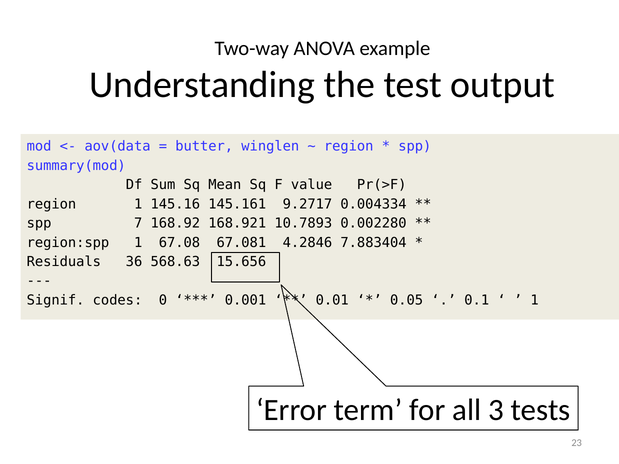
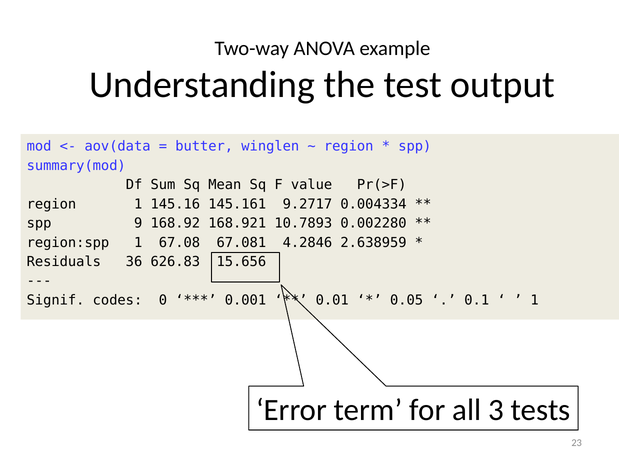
7: 7 -> 9 (138, 223)
7.883404: 7.883404 -> 2.638959 (374, 243)
568.63: 568.63 -> 626.83 (175, 262)
